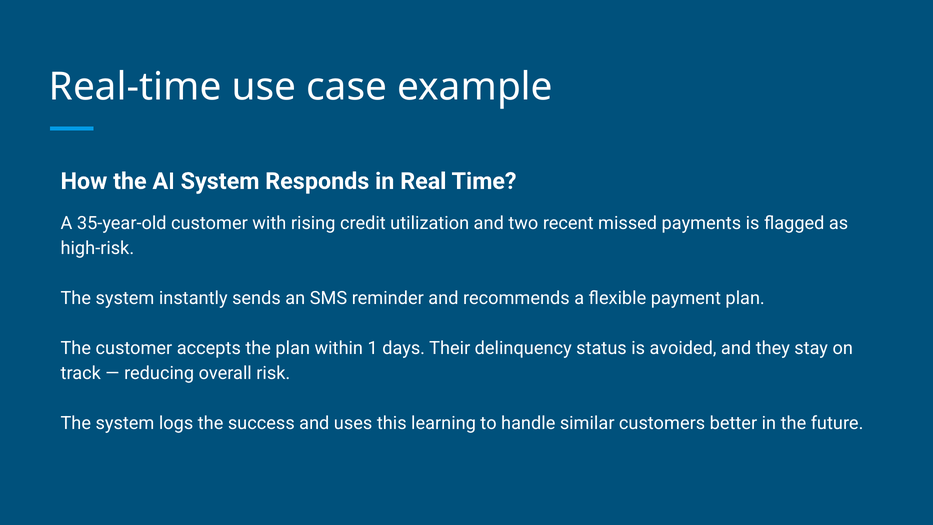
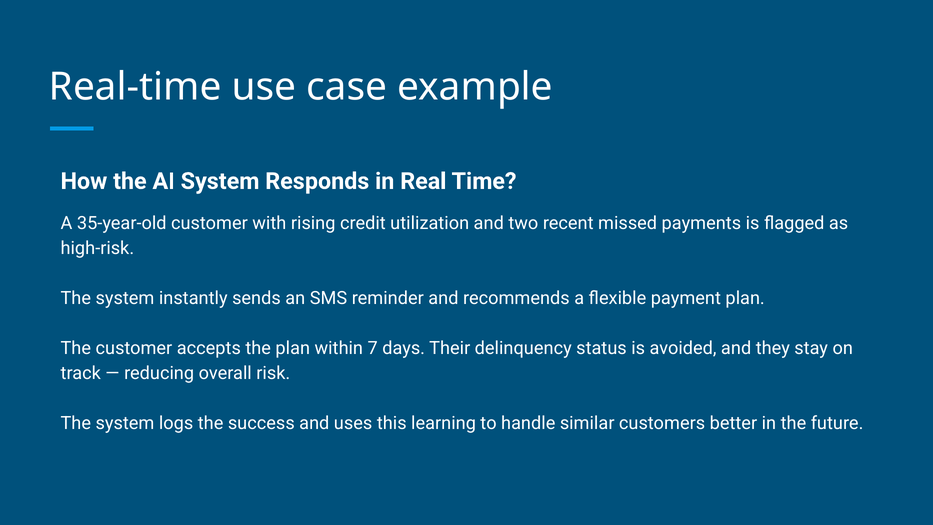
1: 1 -> 7 (373, 348)
